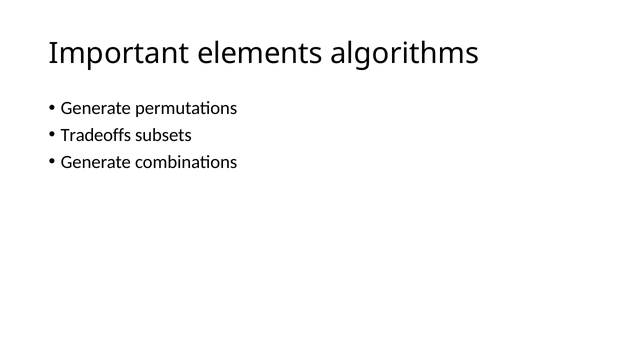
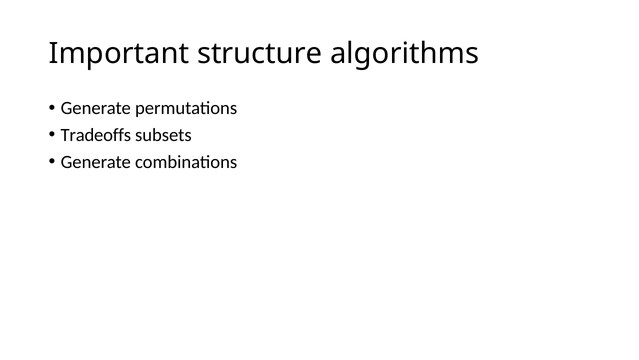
elements: elements -> structure (260, 54)
